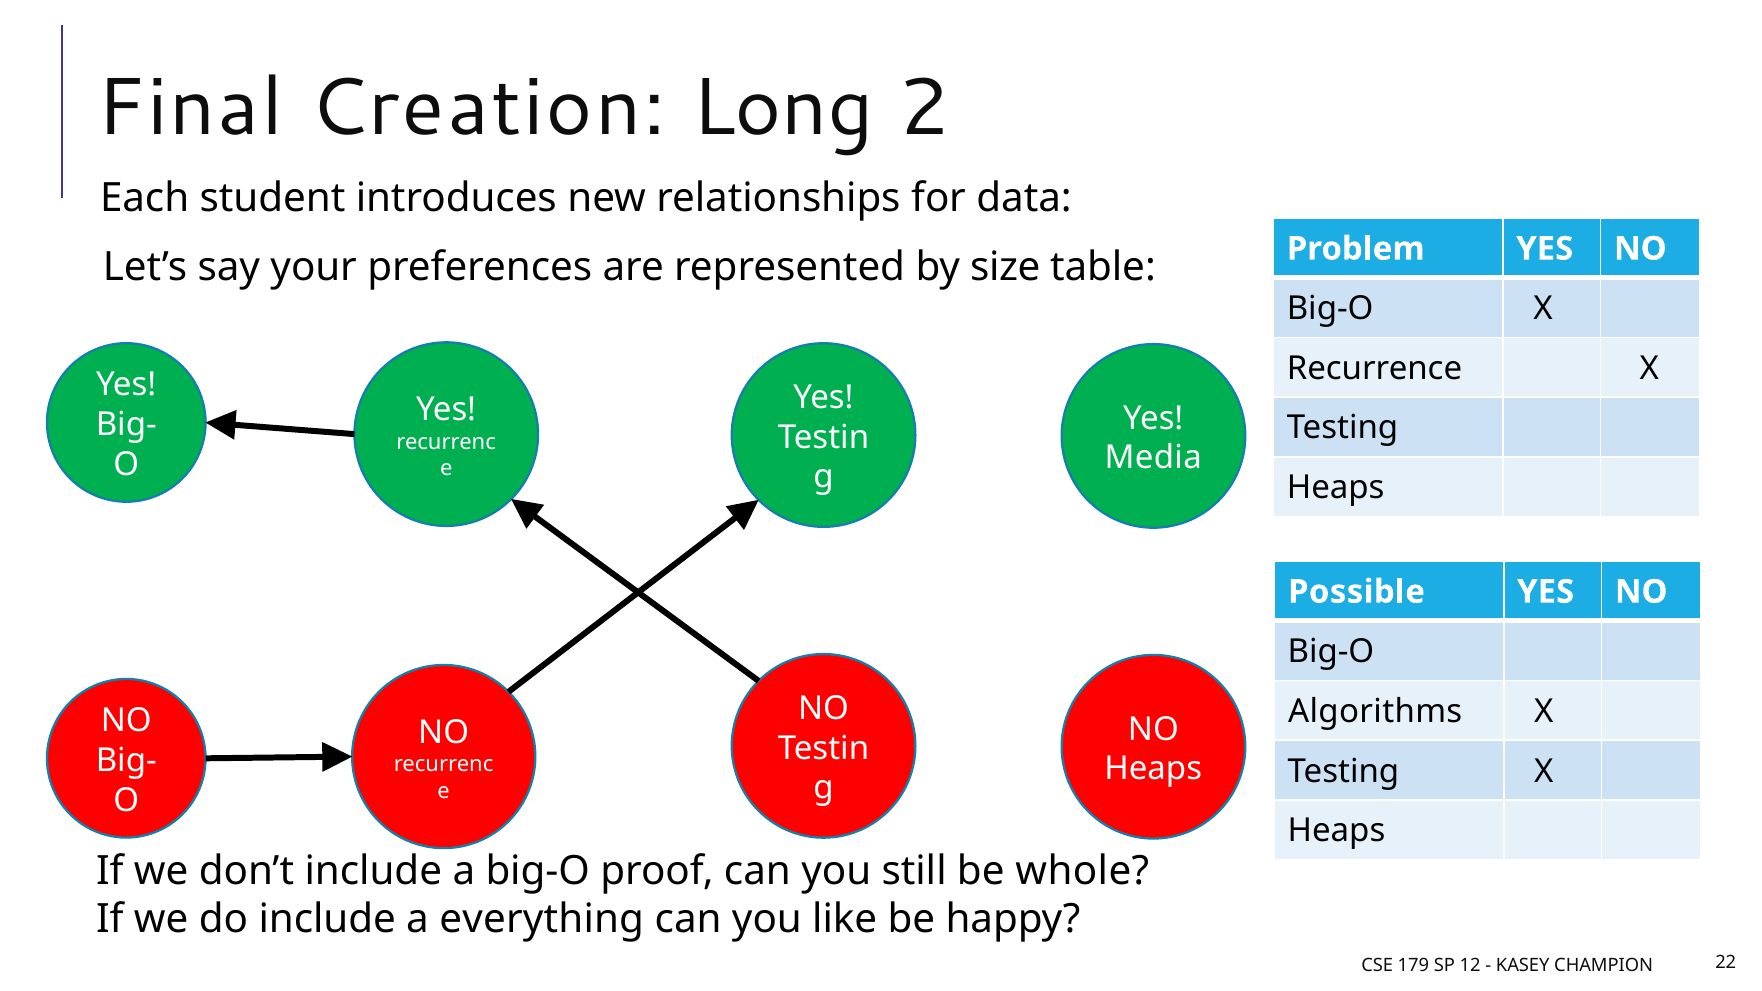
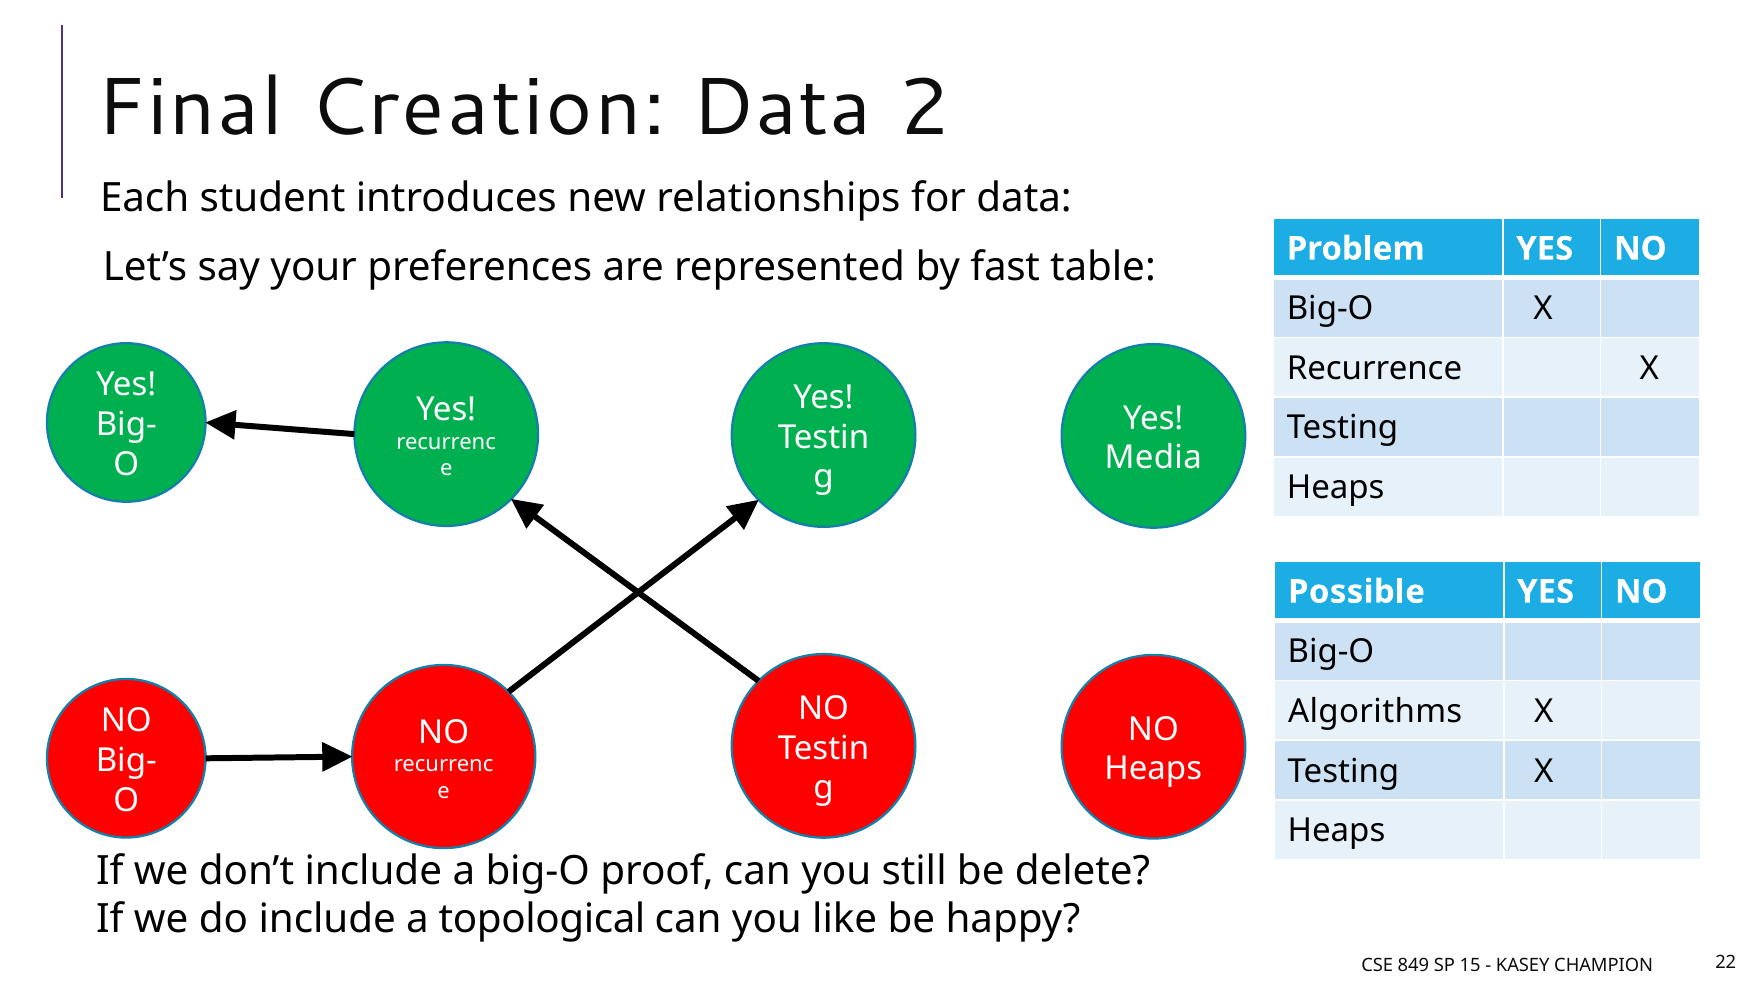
Creation Long: Long -> Data (782, 108)
size: size -> fast (1005, 268)
whole: whole -> delete (1083, 871)
everything: everything -> topological (542, 920)
179: 179 -> 849 (1413, 965)
12: 12 -> 15 (1470, 965)
